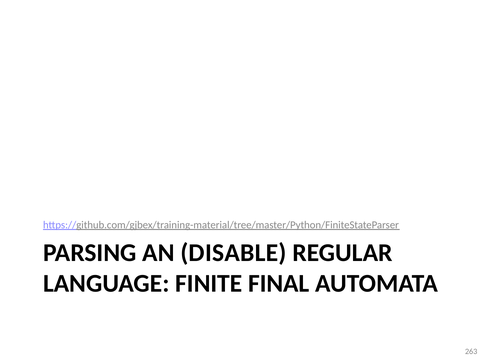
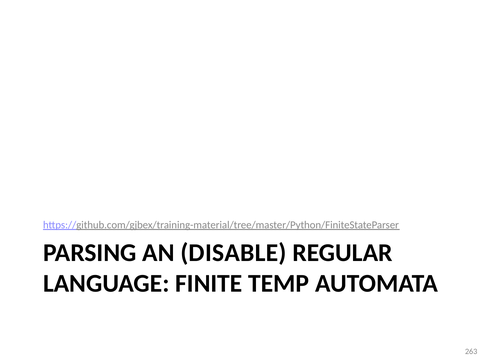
FINAL: FINAL -> TEMP (279, 283)
